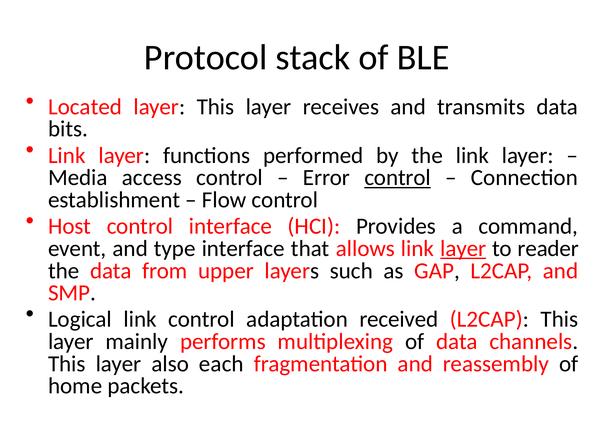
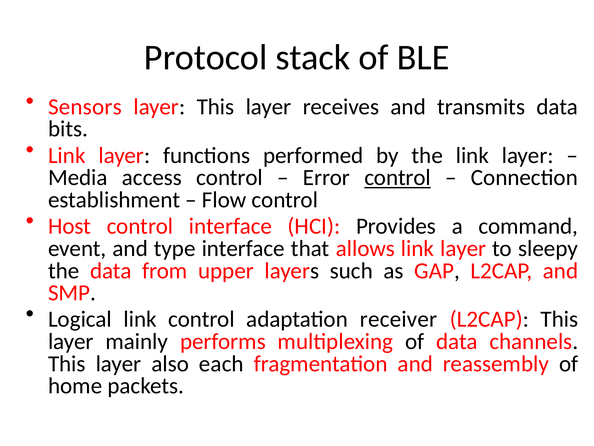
Located: Located -> Sensors (85, 107)
layer underline: present -> none (463, 248)
reader: reader -> sleepy (548, 248)
received: received -> receiver (399, 319)
